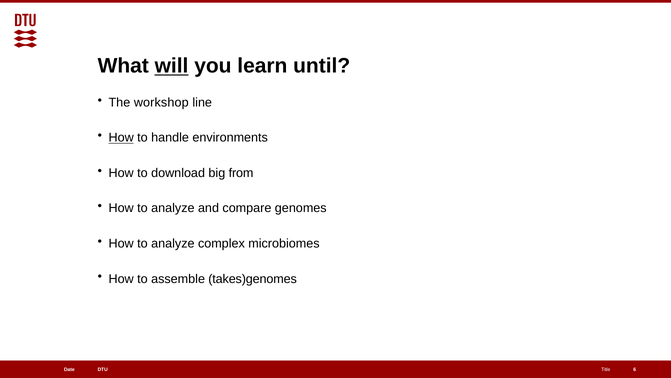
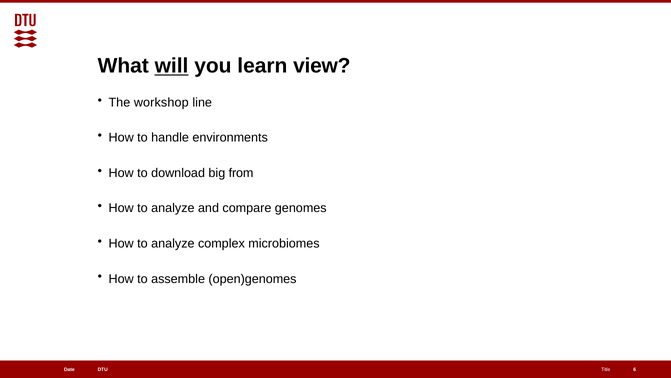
until: until -> view (322, 66)
How underline: present -> none (121, 138)
takes)genomes: takes)genomes -> open)genomes (253, 279)
